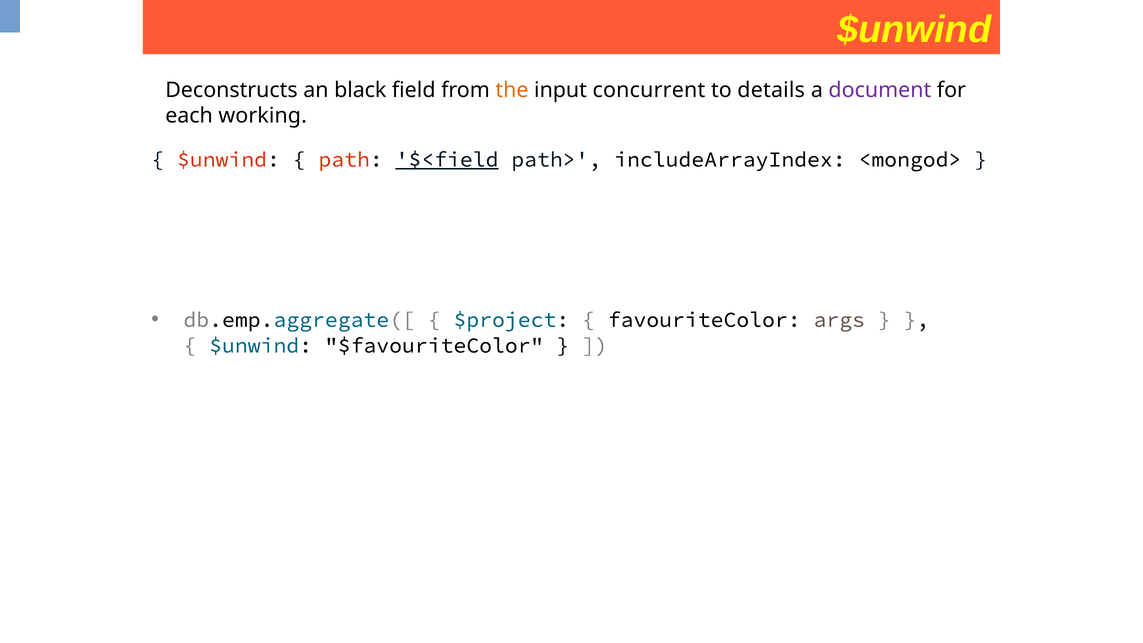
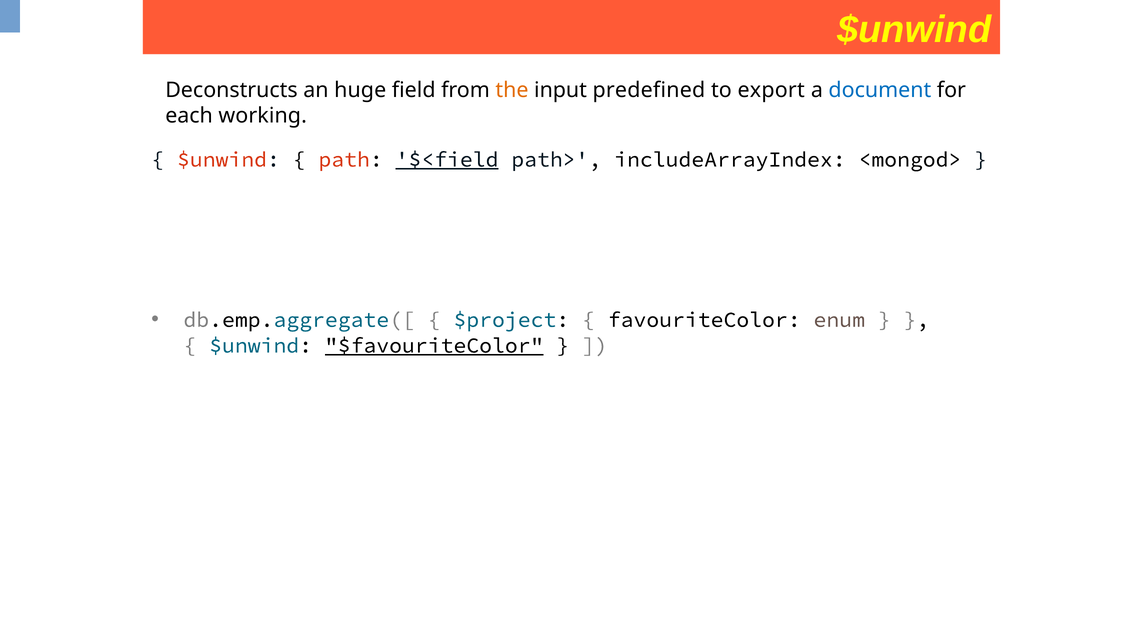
black: black -> huge (360, 90)
concurrent: concurrent -> predefined (649, 90)
details: details -> export (771, 90)
document colour: purple -> blue (880, 90)
args: args -> enum (839, 320)
$favouriteColor underline: none -> present (434, 345)
